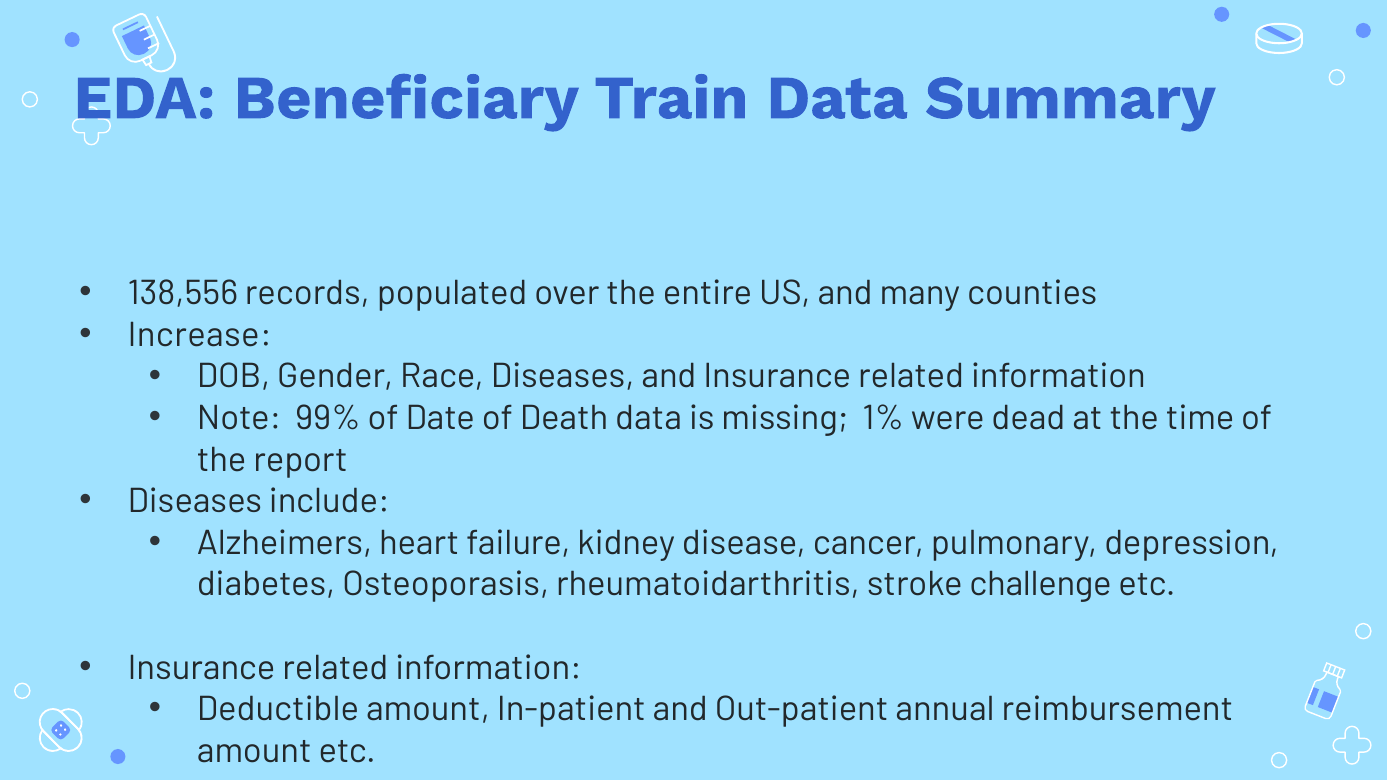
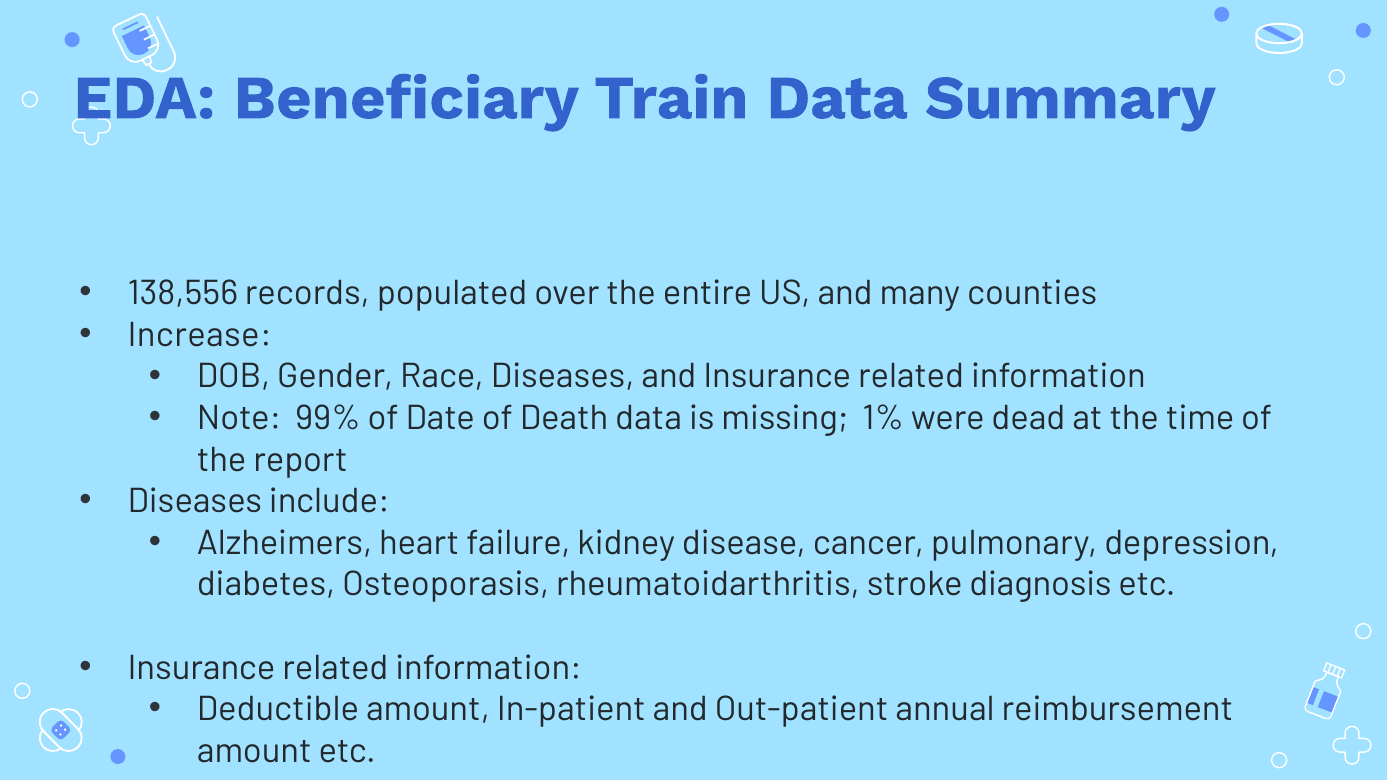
challenge: challenge -> diagnosis (1040, 585)
